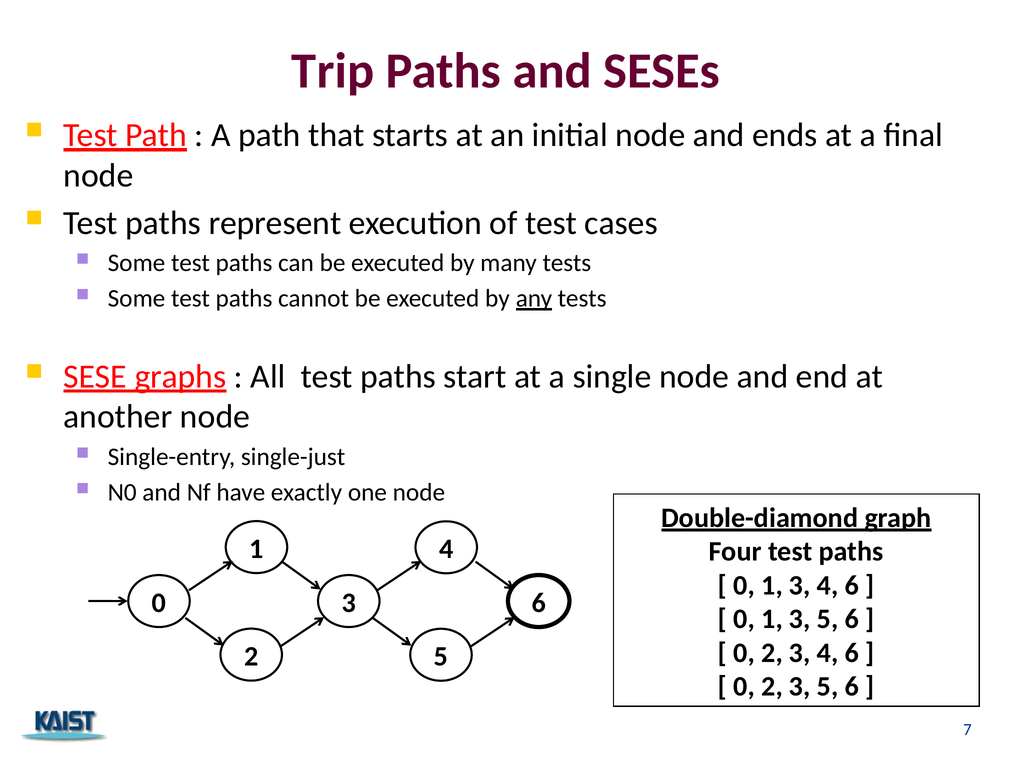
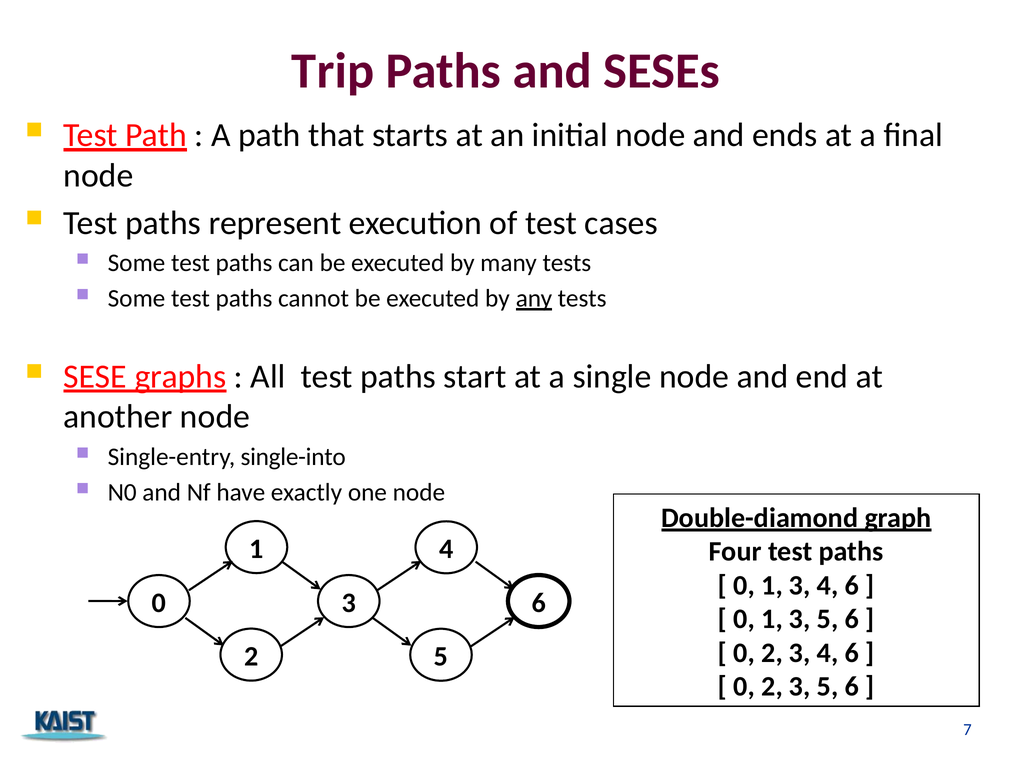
single-just: single-just -> single-into (293, 457)
